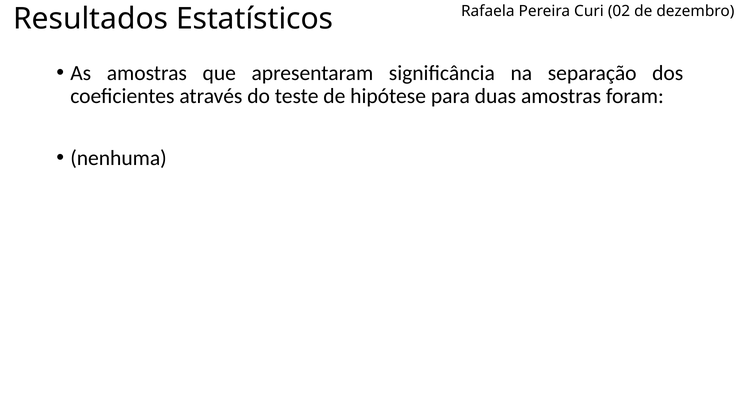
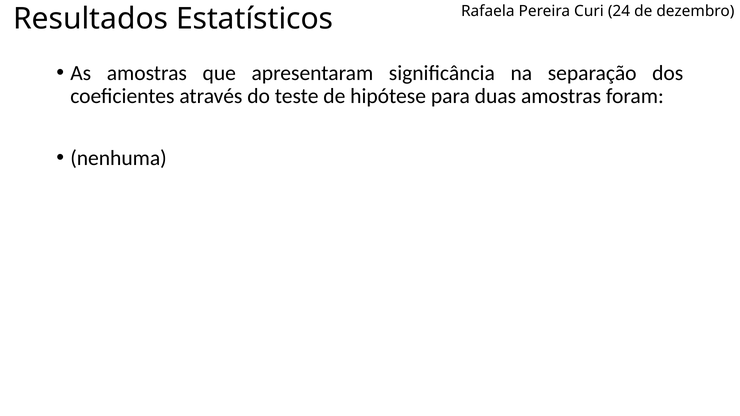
02: 02 -> 24 (619, 11)
